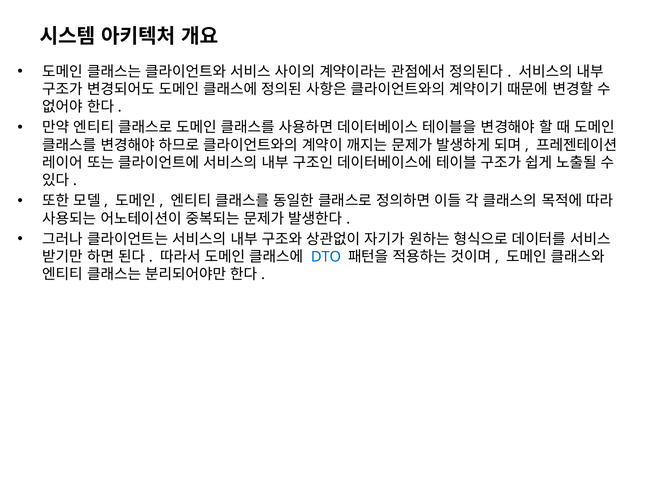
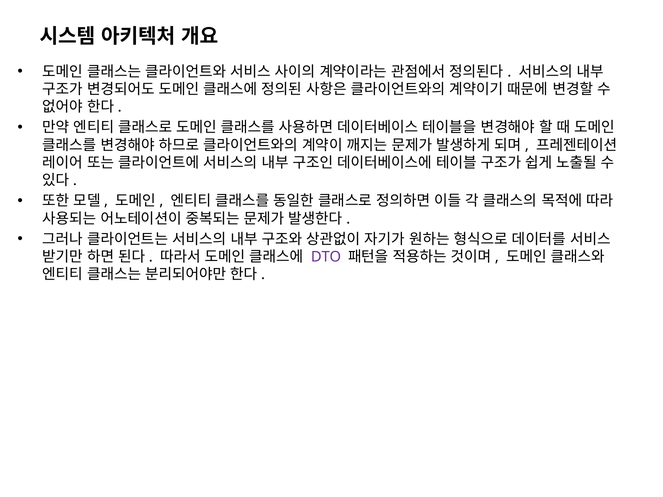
DTO colour: blue -> purple (326, 257)
